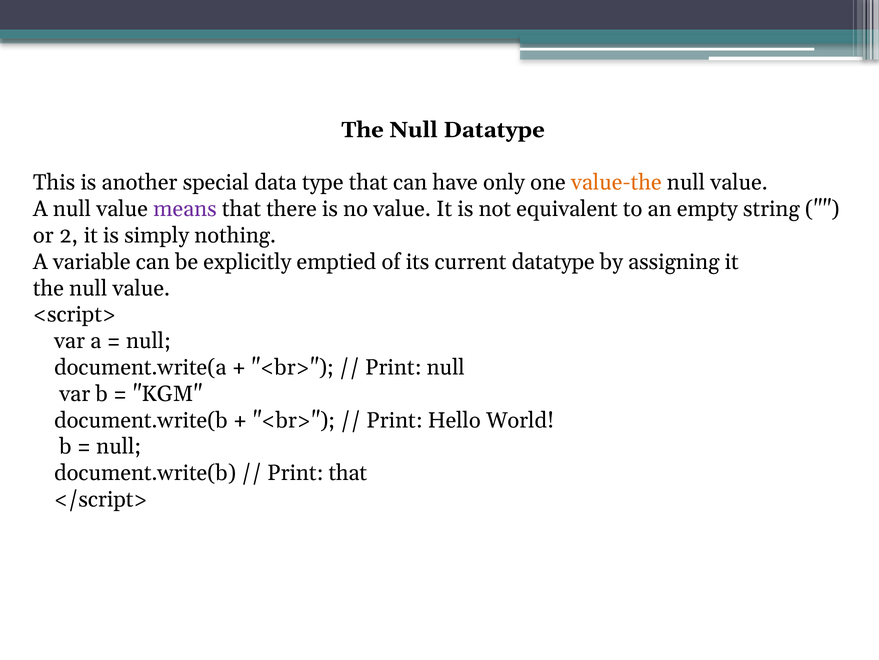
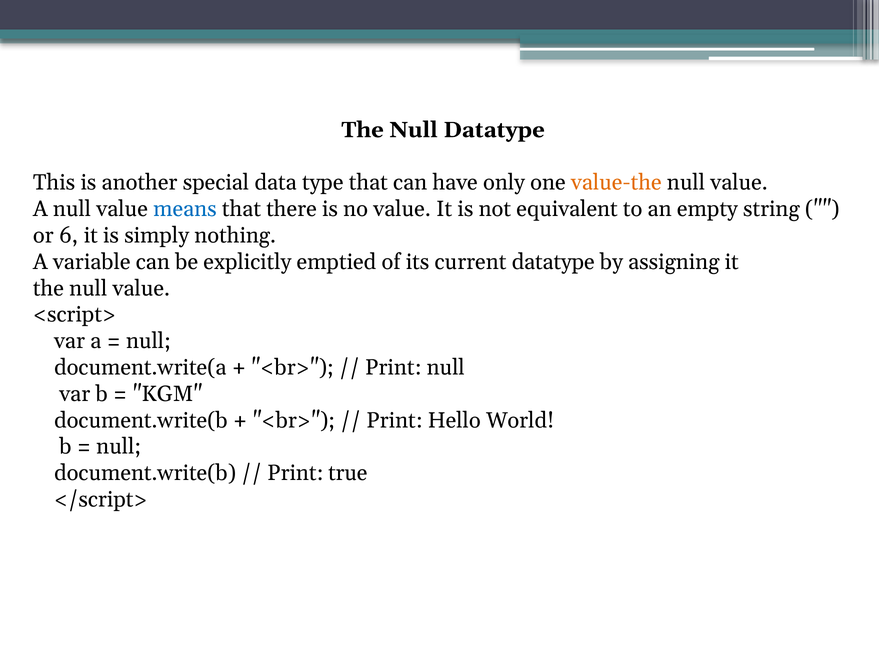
means colour: purple -> blue (185, 209)
2: 2 -> 6 (69, 235)
Print that: that -> true (348, 473)
